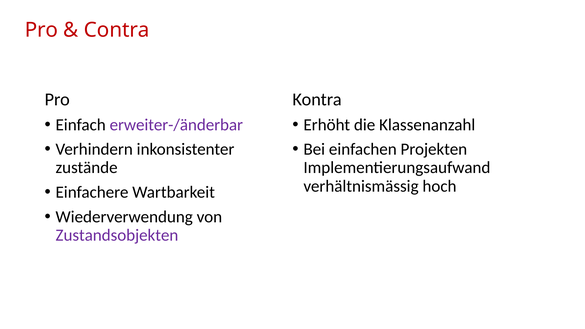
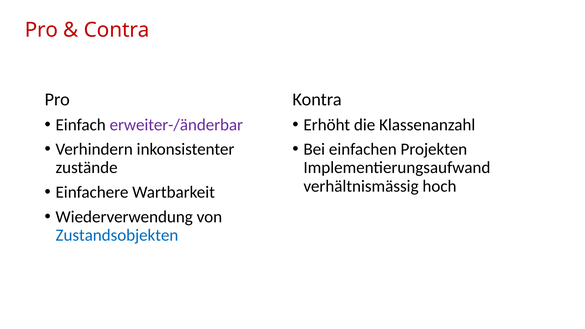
Zustandsobjekten colour: purple -> blue (117, 235)
